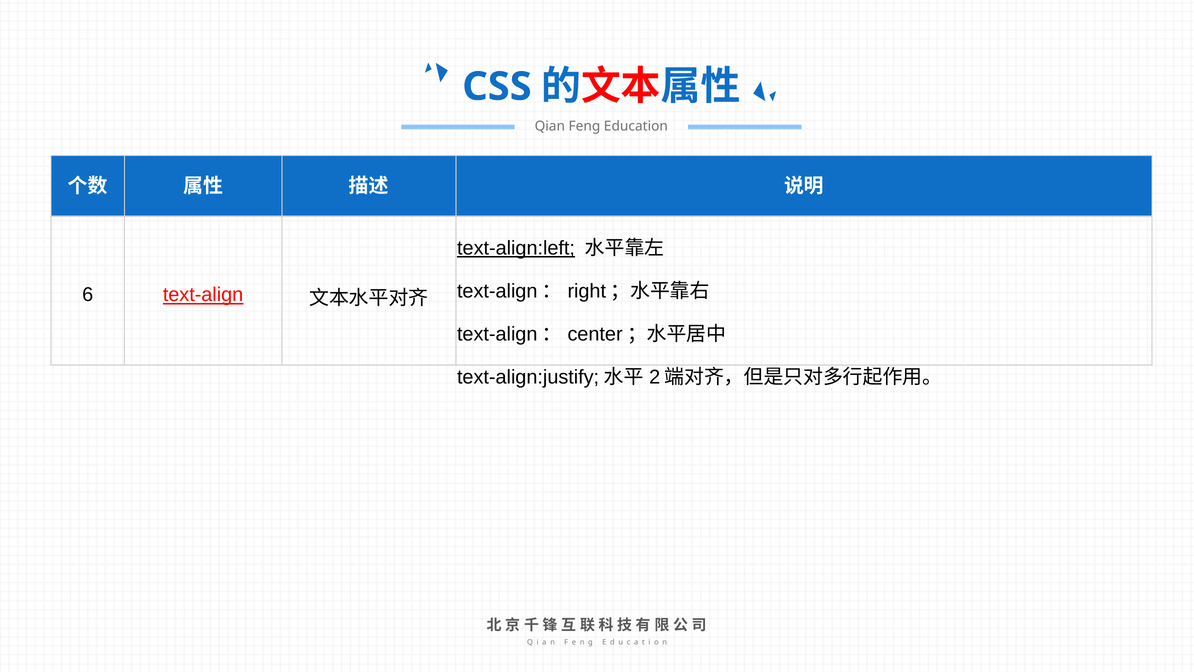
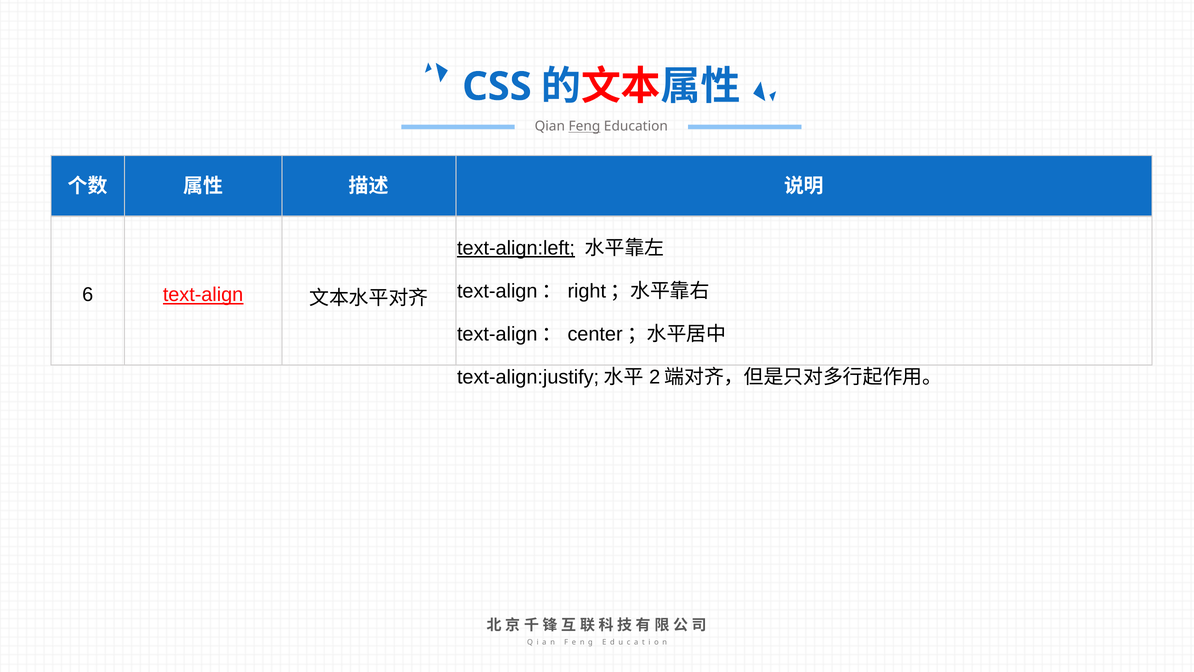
Feng underline: none -> present (584, 126)
